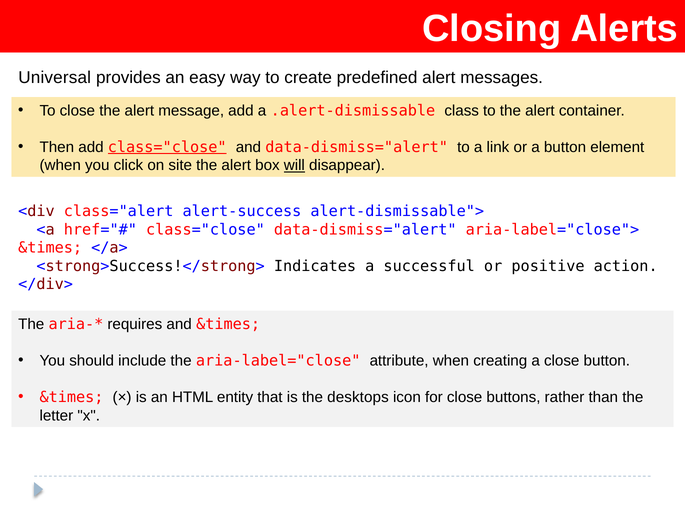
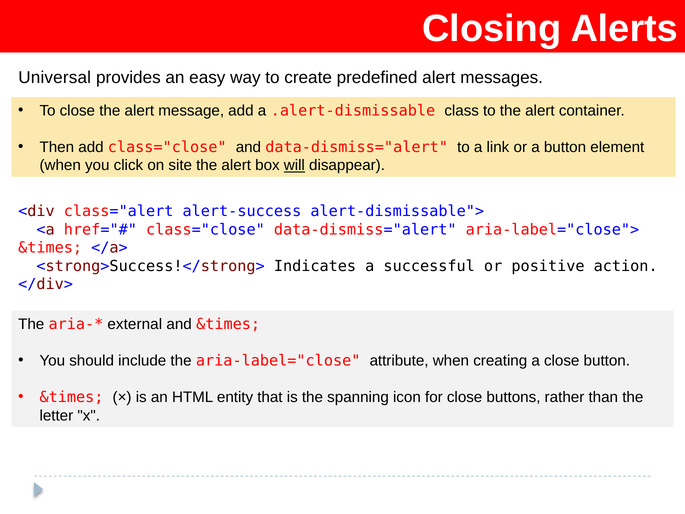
class="close underline: present -> none (167, 147)
requires: requires -> external (135, 324)
desktops: desktops -> spanning (358, 397)
